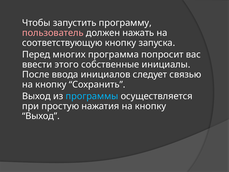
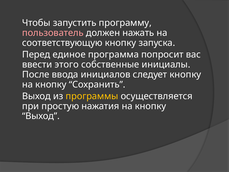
многих: многих -> единое (69, 54)
следует связью: связью -> кнопку (185, 74)
программы colour: light blue -> yellow (92, 96)
